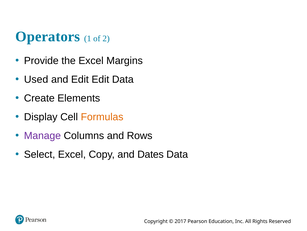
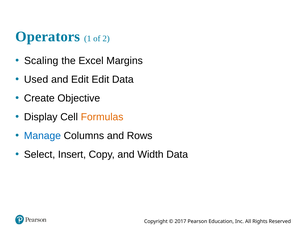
Provide: Provide -> Scaling (41, 61)
Elements: Elements -> Objective (79, 98)
Manage colour: purple -> blue (42, 135)
Select Excel: Excel -> Insert (72, 154)
Dates: Dates -> Width (150, 154)
